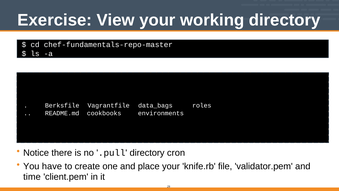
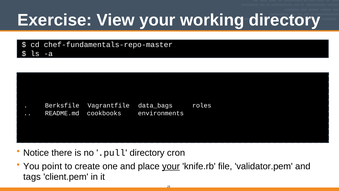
have: have -> point (52, 166)
your underline: none -> present (171, 166)
time: time -> tags (32, 176)
